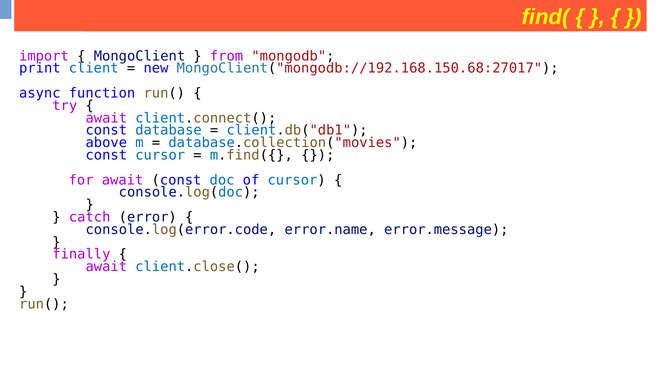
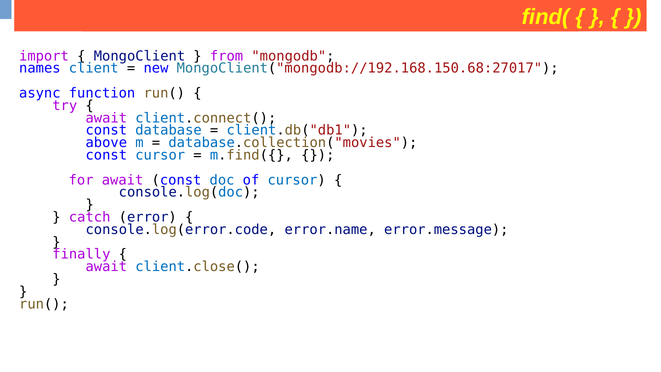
print: print -> names (40, 68)
